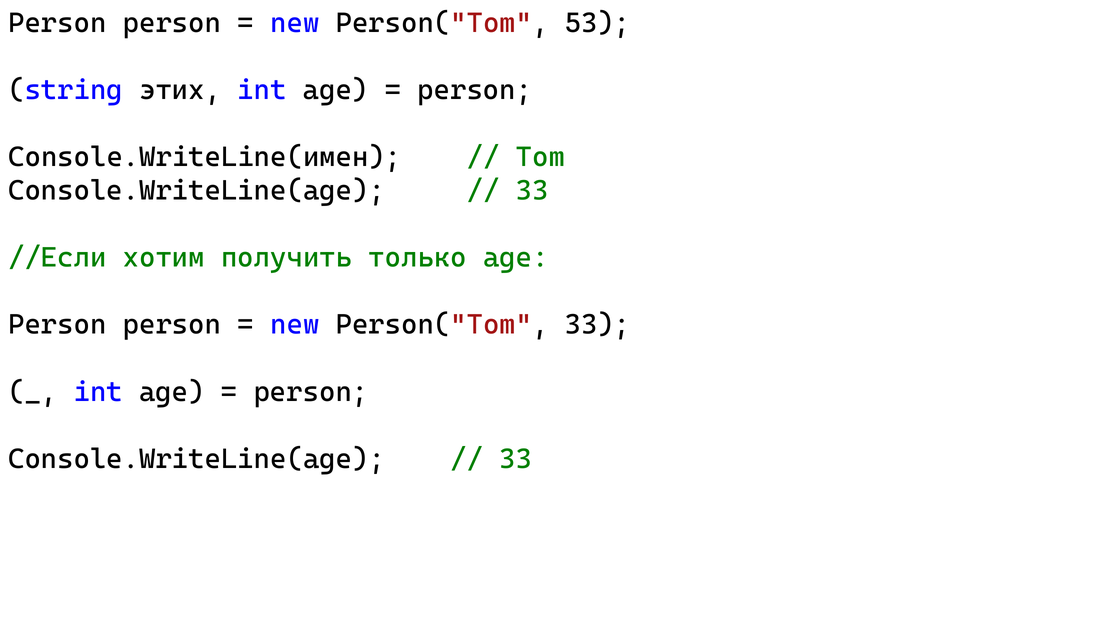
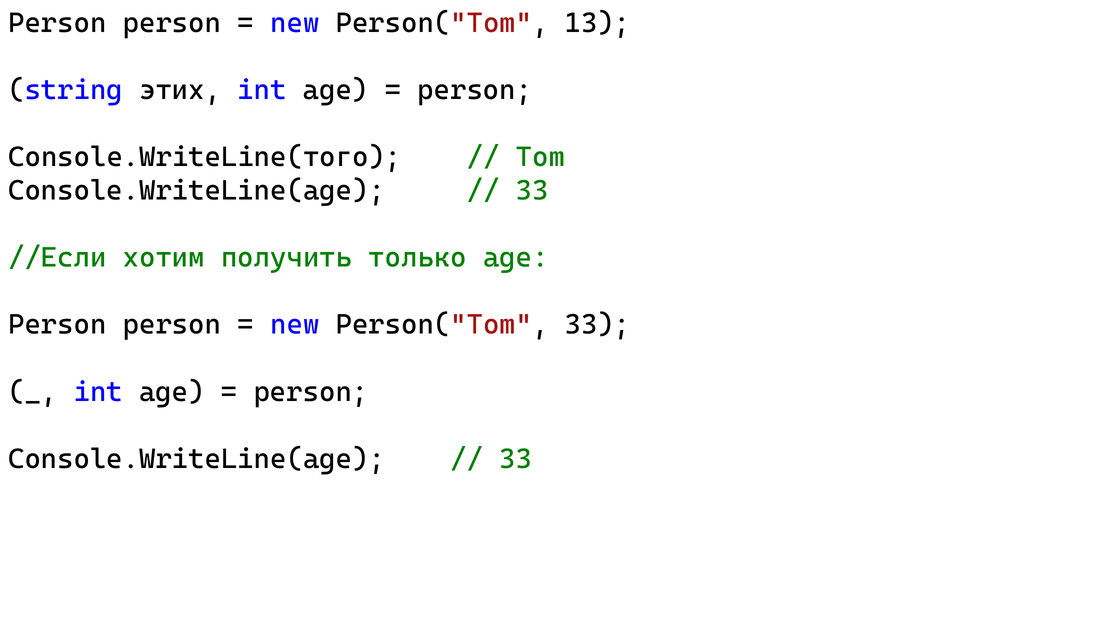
53: 53 -> 13 (598, 23)
Console.WriteLine(имен: Console.WriteLine(имен -> Console.WriteLine(того (205, 157)
